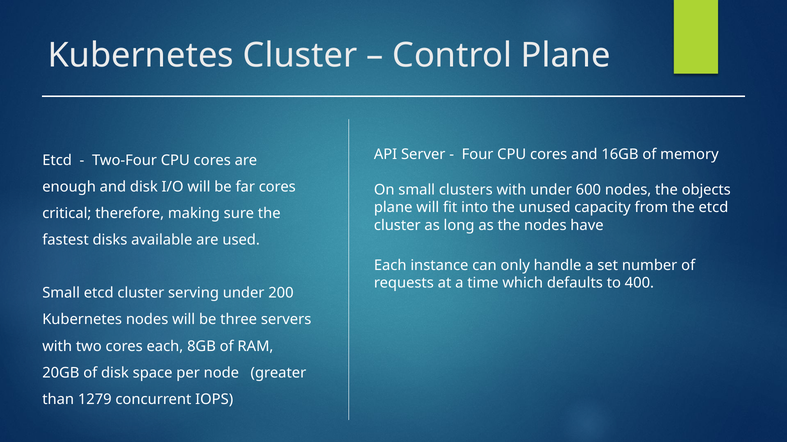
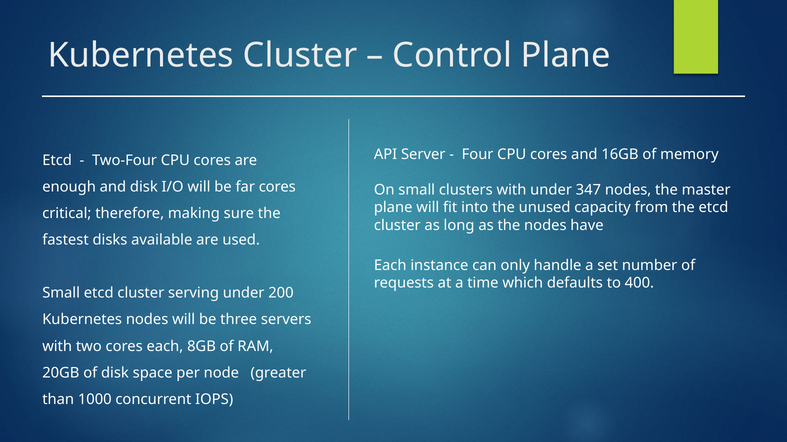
600: 600 -> 347 (588, 190)
objects: objects -> master (706, 190)
1279: 1279 -> 1000 (95, 400)
